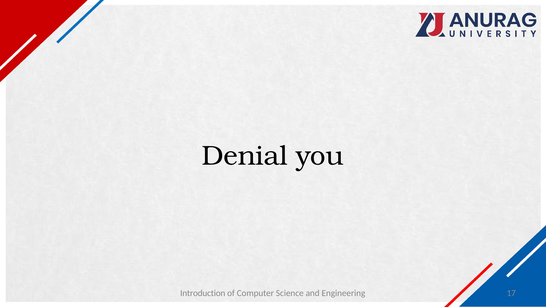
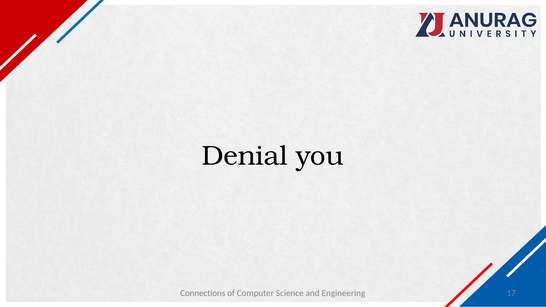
Introduction: Introduction -> Connections (203, 293)
